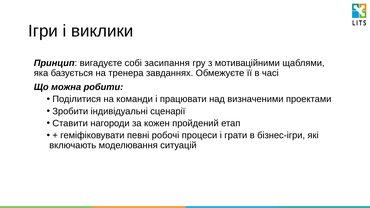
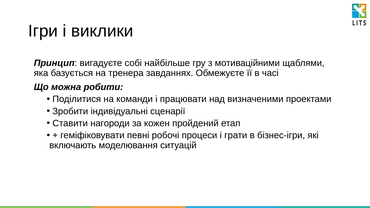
засипання: засипання -> найбільше (167, 63)
